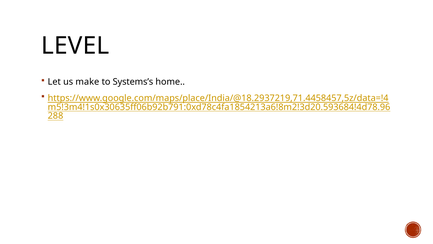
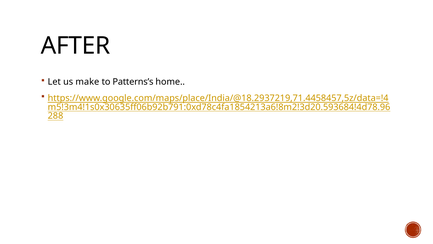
LEVEL: LEVEL -> AFTER (76, 46)
Systems’s: Systems’s -> Patterns’s (133, 82)
